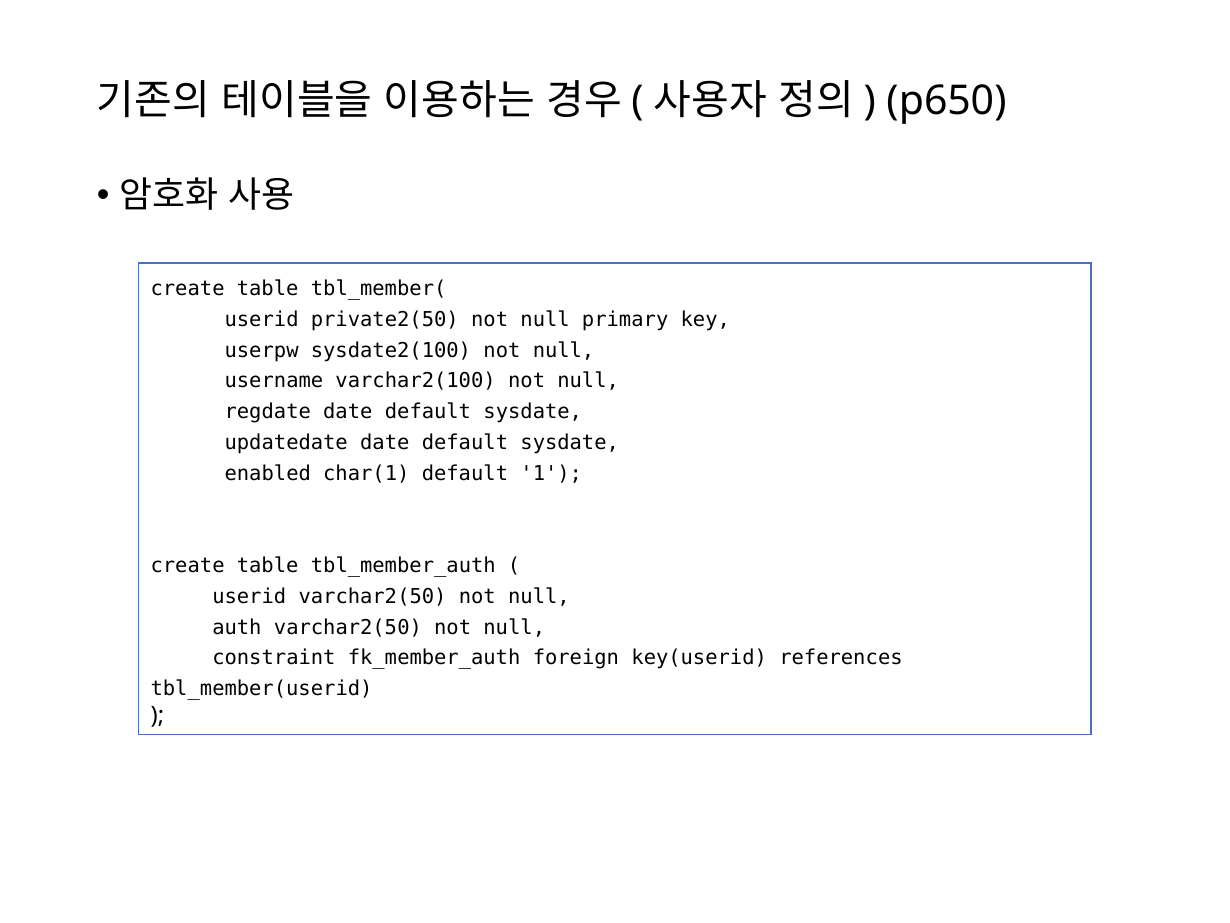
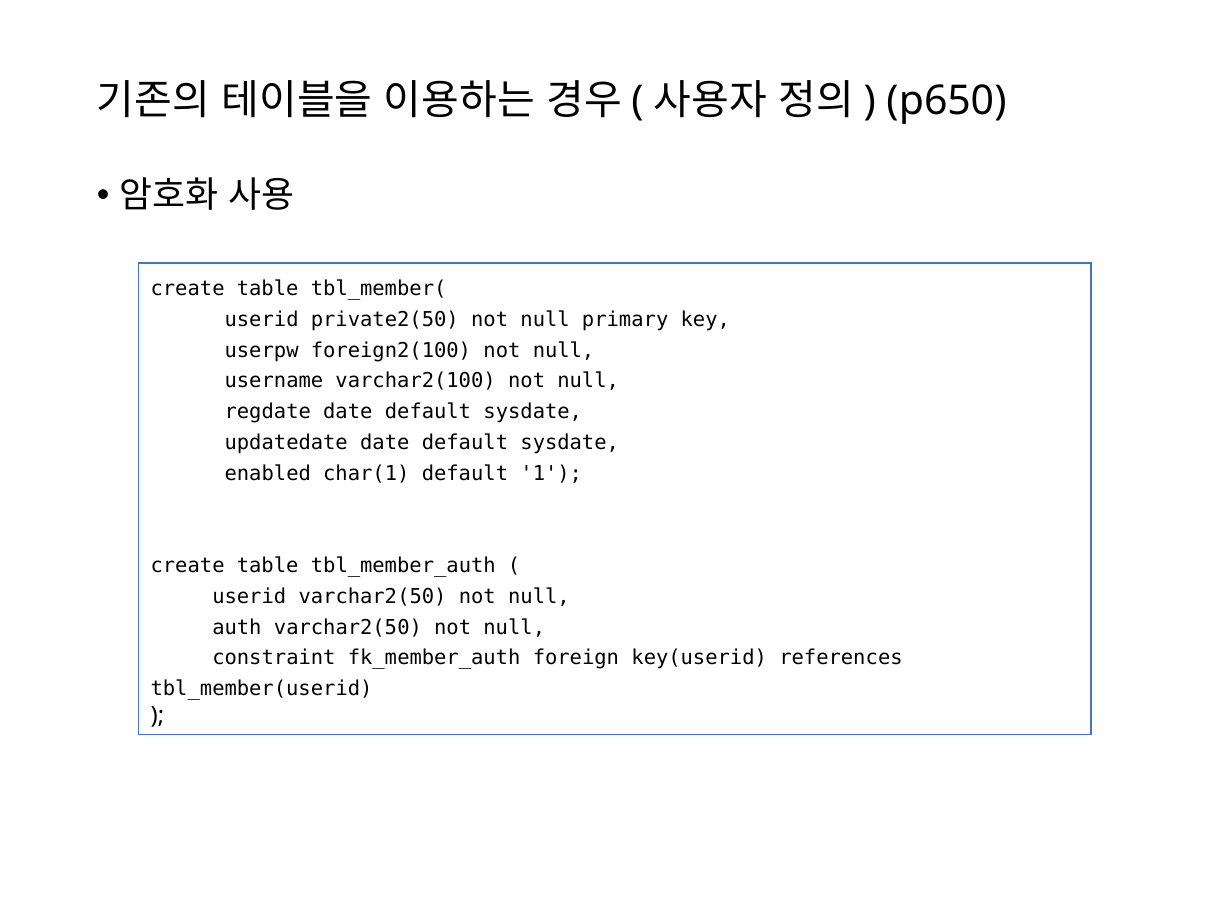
sysdate2(100: sysdate2(100 -> foreign2(100 (391, 350)
